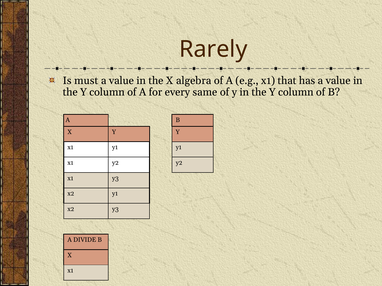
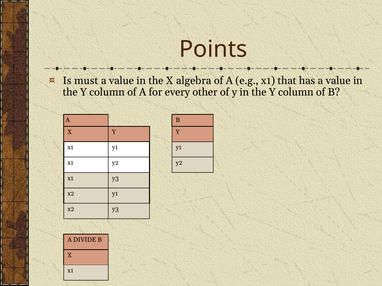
Rarely: Rarely -> Points (213, 49)
same: same -> other (205, 92)
